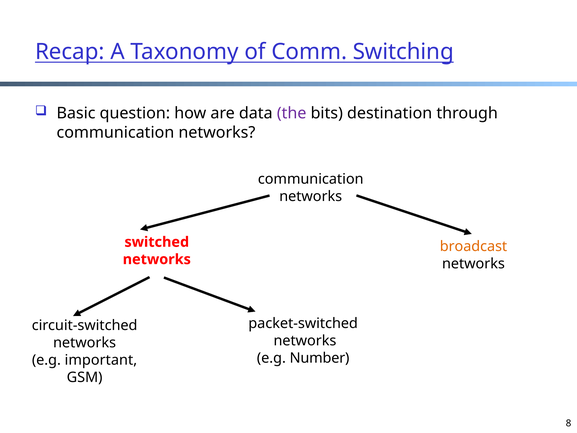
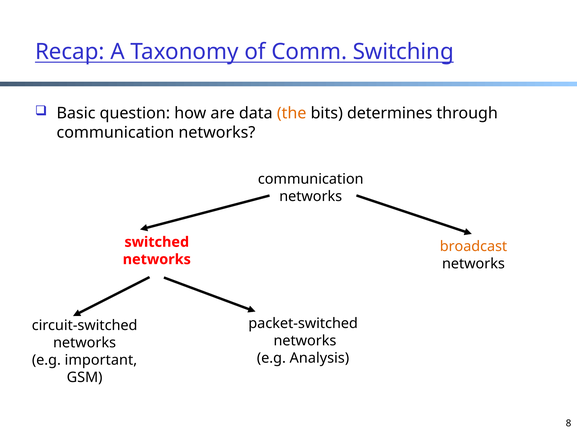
the colour: purple -> orange (292, 113)
destination: destination -> determines (390, 113)
Number: Number -> Analysis (319, 358)
